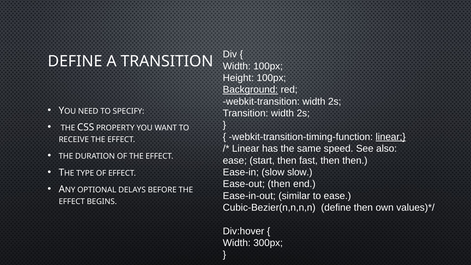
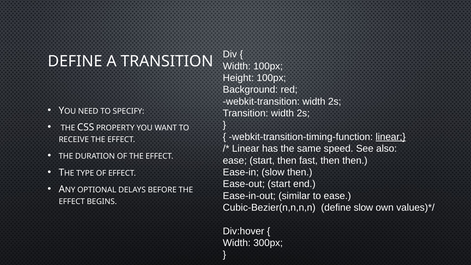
Background underline: present -> none (250, 90)
slow slow: slow -> then (300, 172)
Ease-out then: then -> start (279, 184)
define then: then -> slow (363, 208)
